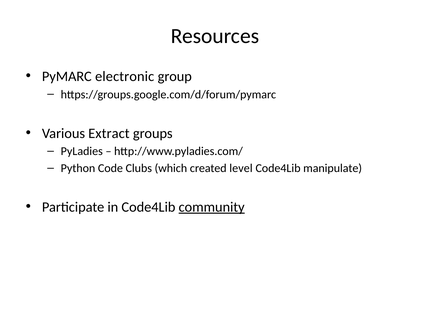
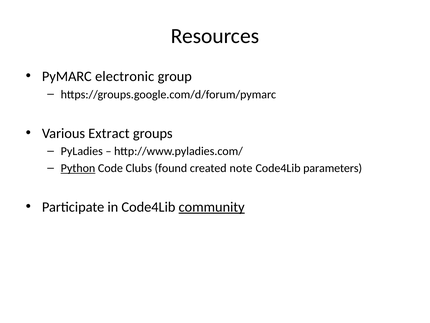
Python underline: none -> present (78, 168)
which: which -> found (171, 168)
level: level -> note (241, 168)
manipulate: manipulate -> parameters (333, 168)
